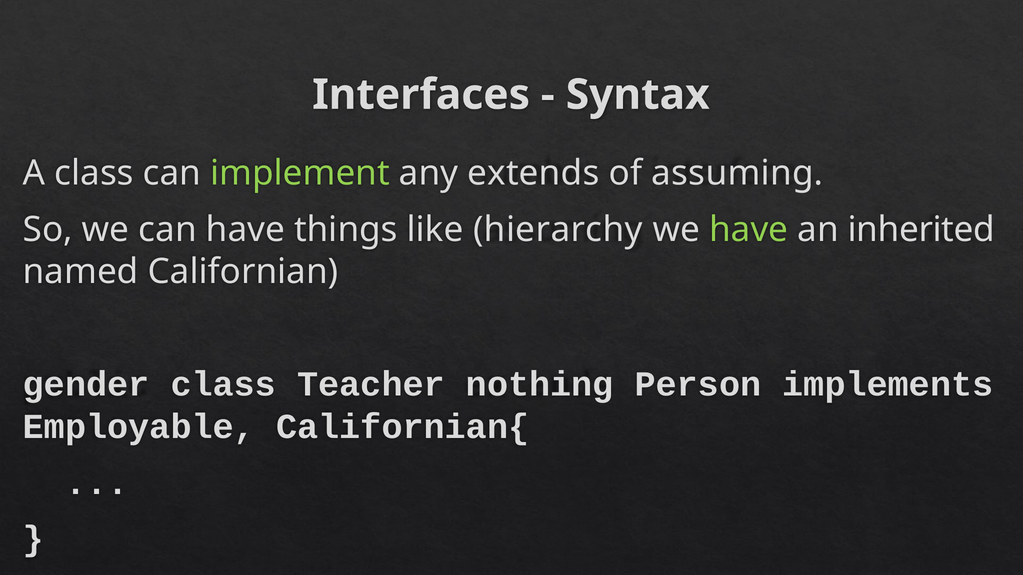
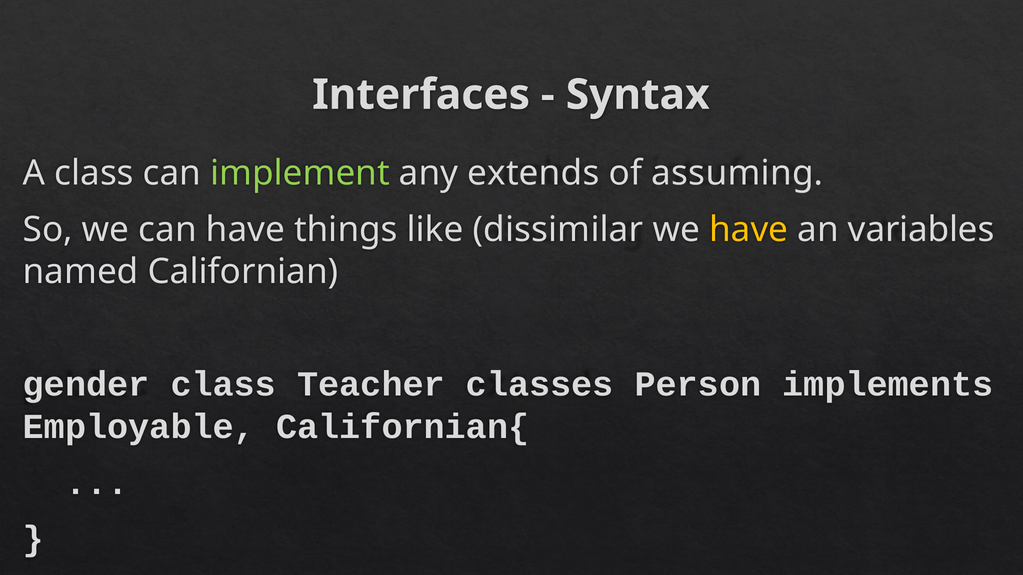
hierarchy: hierarchy -> dissimilar (558, 230)
have colour: light green -> yellow (749, 230)
inherited: inherited -> variables (921, 230)
nothing: nothing -> classes (540, 385)
